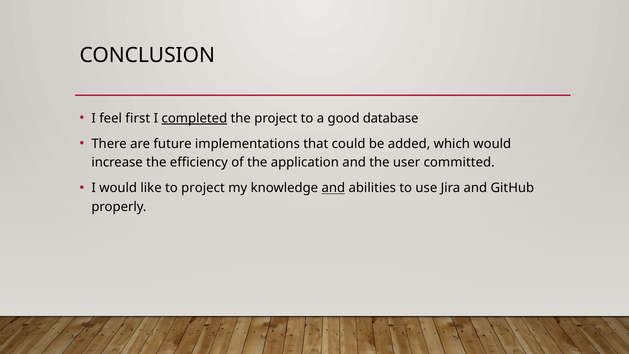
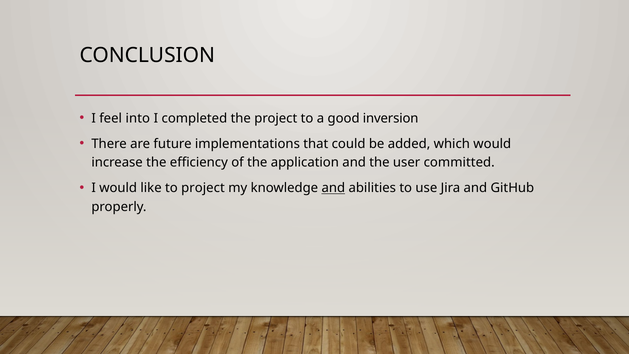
first: first -> into (138, 118)
completed underline: present -> none (194, 118)
database: database -> inversion (391, 118)
